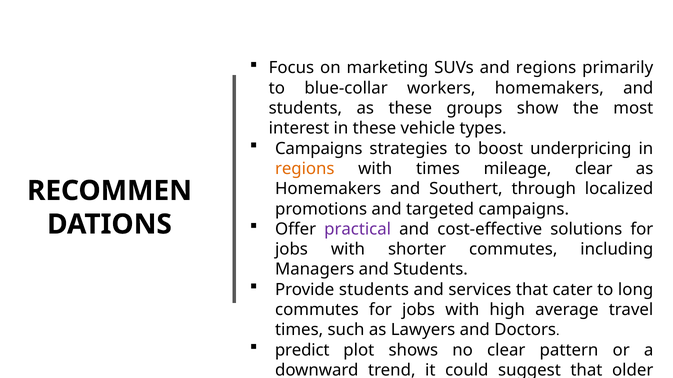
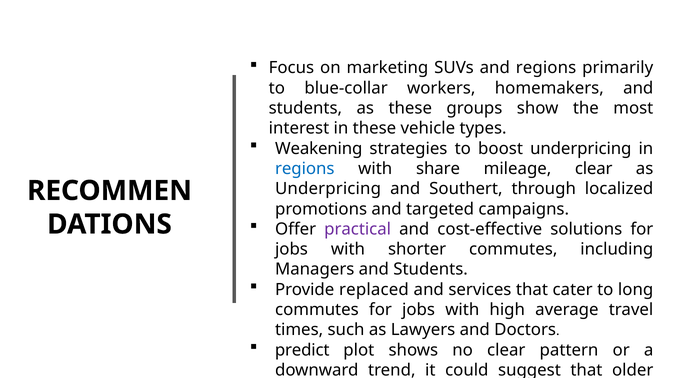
Campaigns: Campaigns -> Weakening (319, 149)
regions colour: orange -> blue (305, 169)
with times: times -> share (438, 169)
Homemakers: Homemakers -> Underpricing (328, 189)
Provide students: students -> replaced (374, 290)
